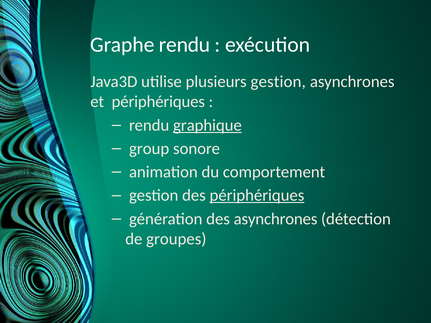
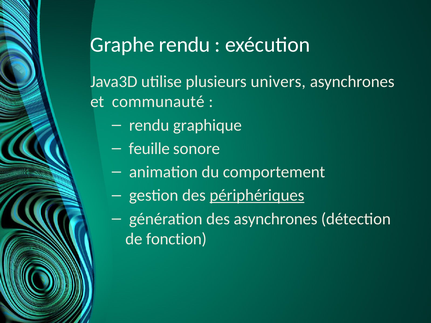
plusieurs gestion: gestion -> univers (278, 82)
et périphériques: périphériques -> communauté (158, 102)
graphique underline: present -> none (207, 125)
group: group -> feuille (149, 149)
groupes: groupes -> fonction (176, 239)
